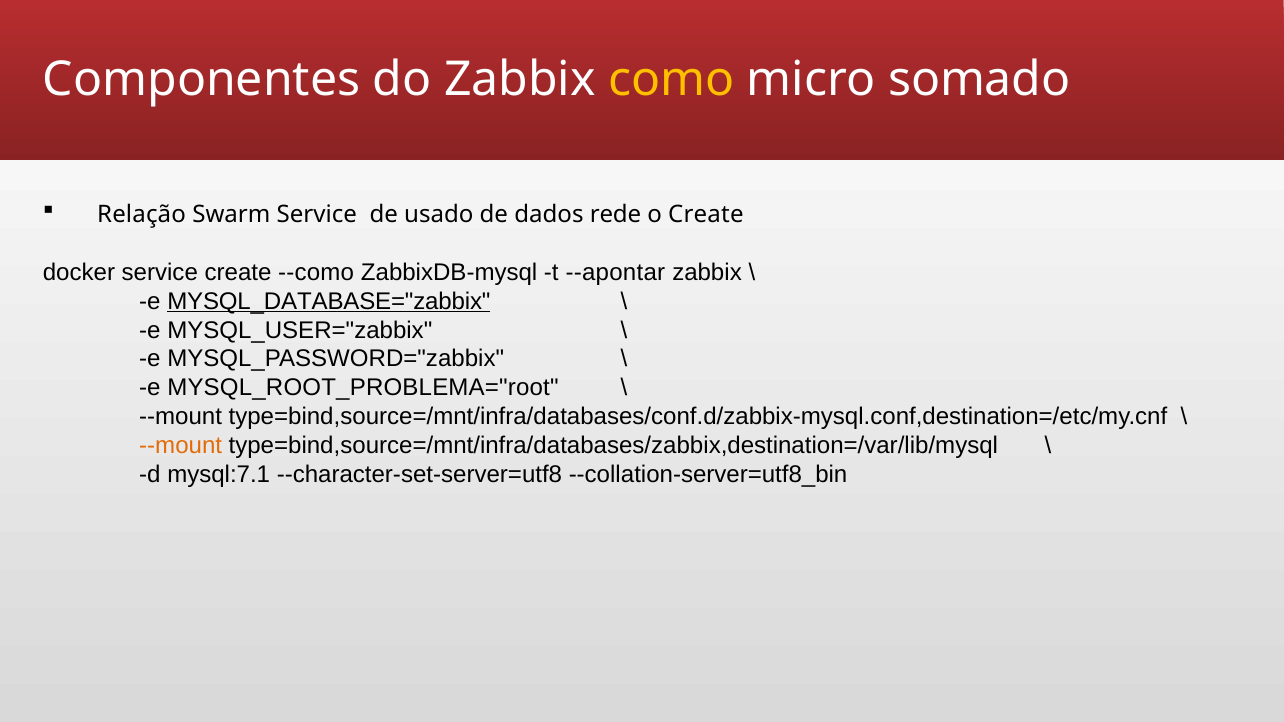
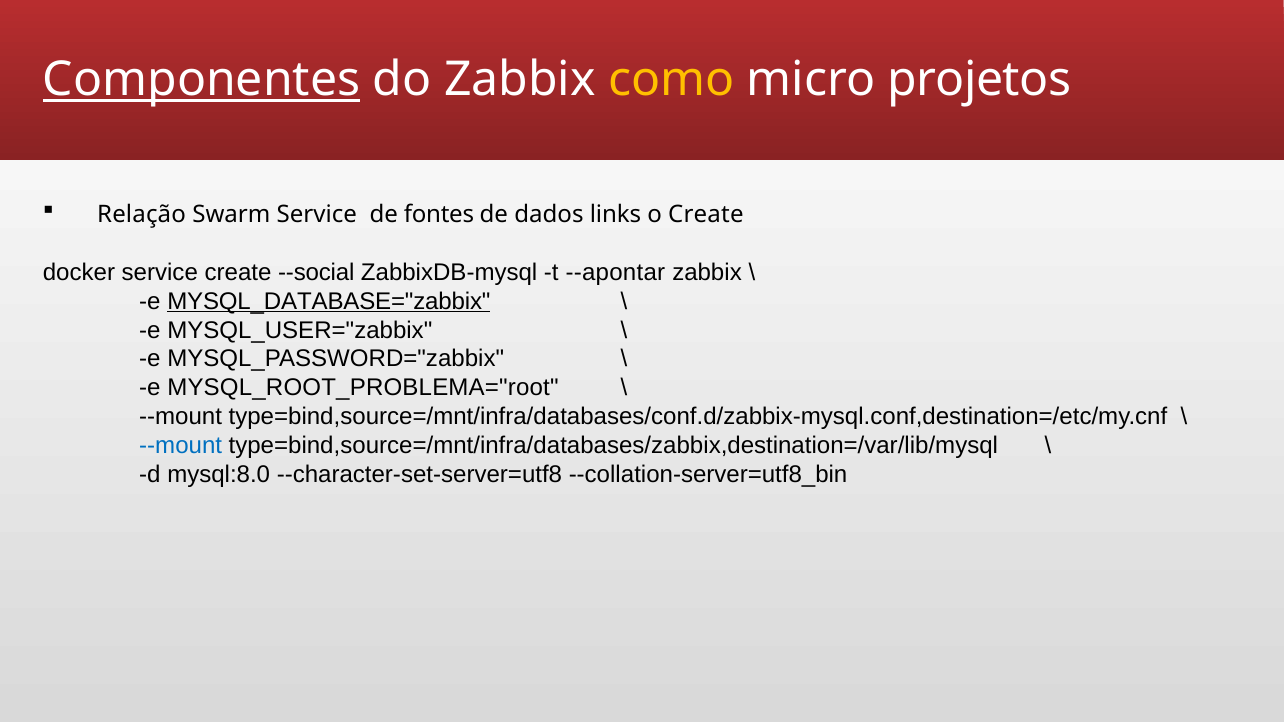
Componentes underline: none -> present (202, 80)
somado: somado -> projetos (979, 80)
usado: usado -> fontes (439, 215)
rede: rede -> links (615, 215)
--como: --como -> --social (316, 272)
--mount colour: orange -> blue (181, 446)
mysql:7.1: mysql:7.1 -> mysql:8.0 (219, 475)
